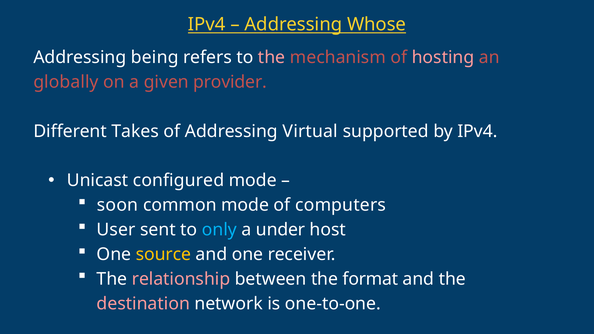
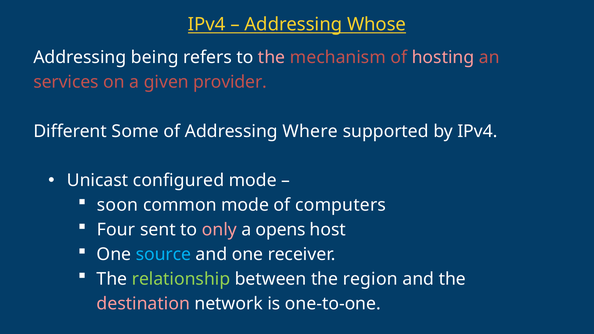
globally: globally -> services (66, 82)
Takes: Takes -> Some (135, 131)
Virtual: Virtual -> Where (310, 131)
User: User -> Four (116, 230)
only colour: light blue -> pink (219, 230)
under: under -> opens (281, 230)
source colour: yellow -> light blue (163, 254)
relationship colour: pink -> light green (181, 279)
format: format -> region (370, 279)
